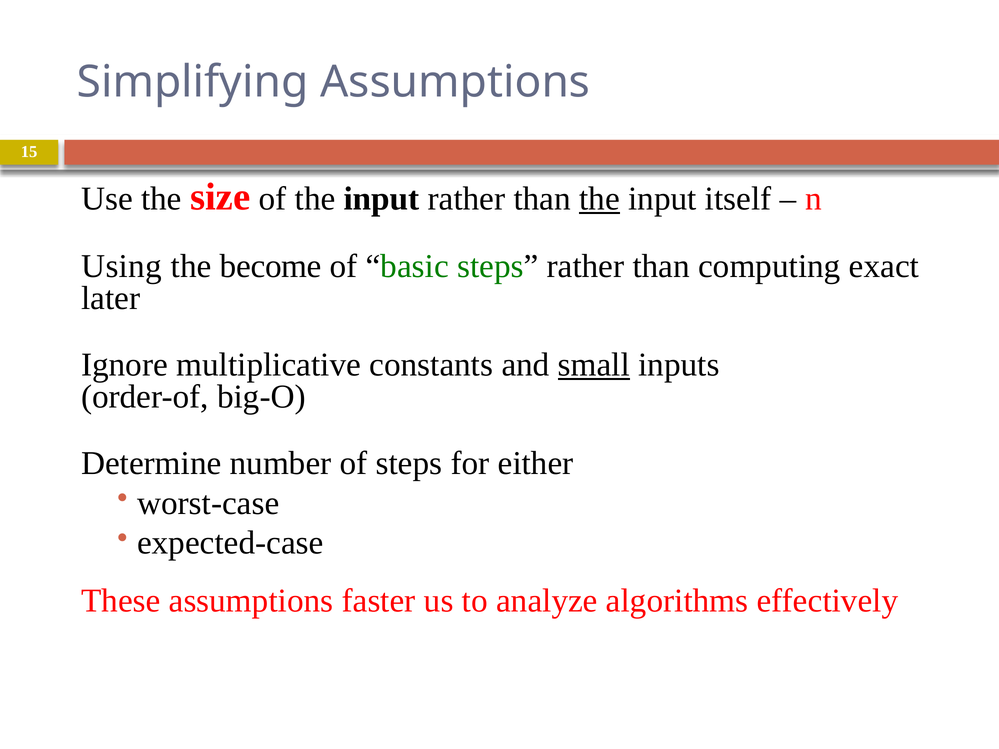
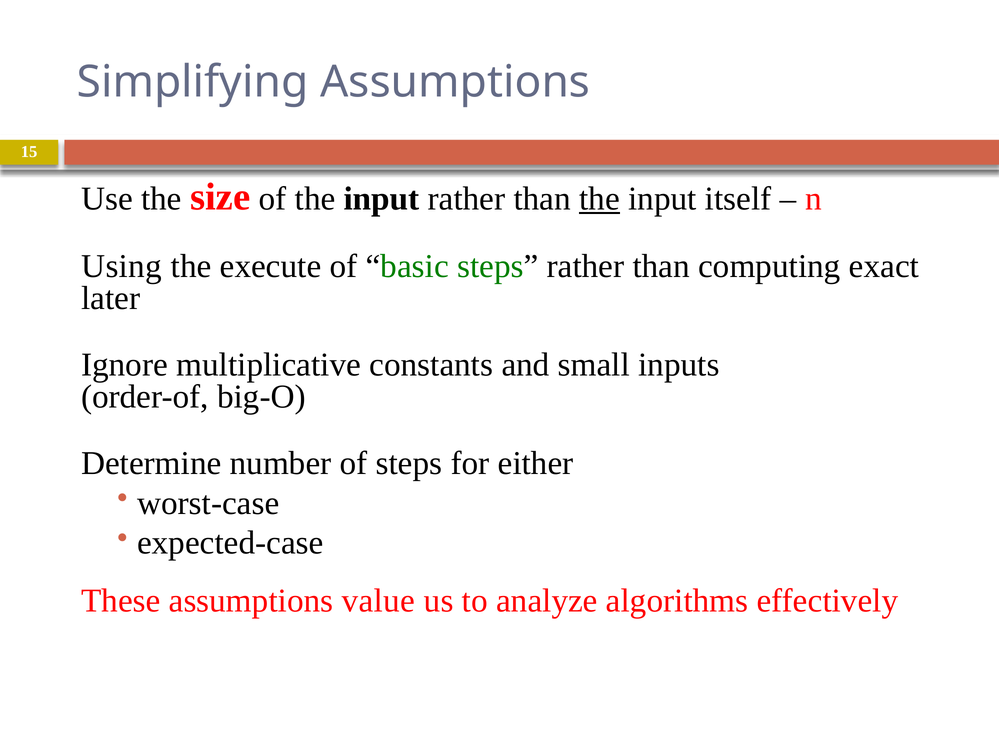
become: become -> execute (271, 266)
small underline: present -> none (594, 365)
faster: faster -> value (378, 601)
